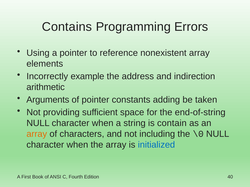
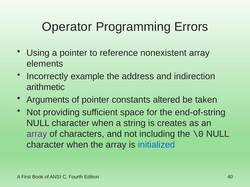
Contains: Contains -> Operator (67, 27)
adding: adding -> altered (166, 100)
contain: contain -> creates (172, 123)
array colour: orange -> purple (37, 134)
